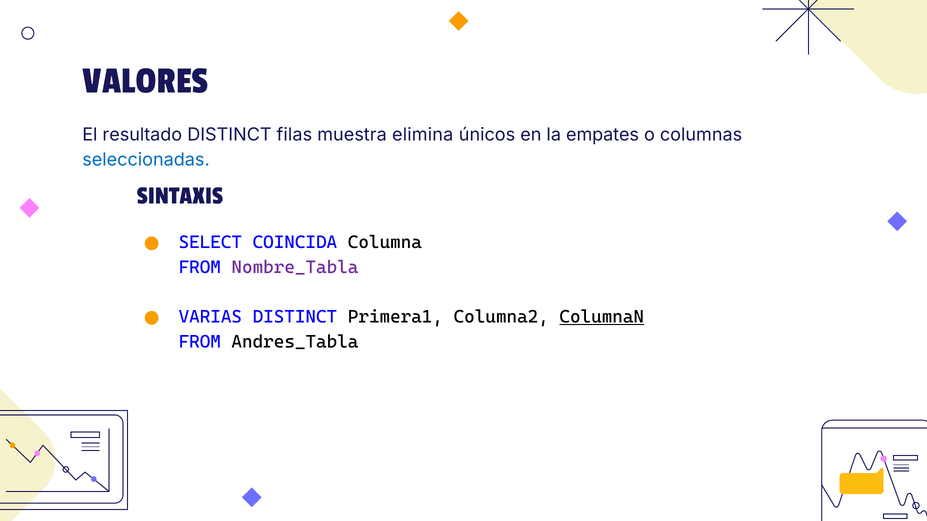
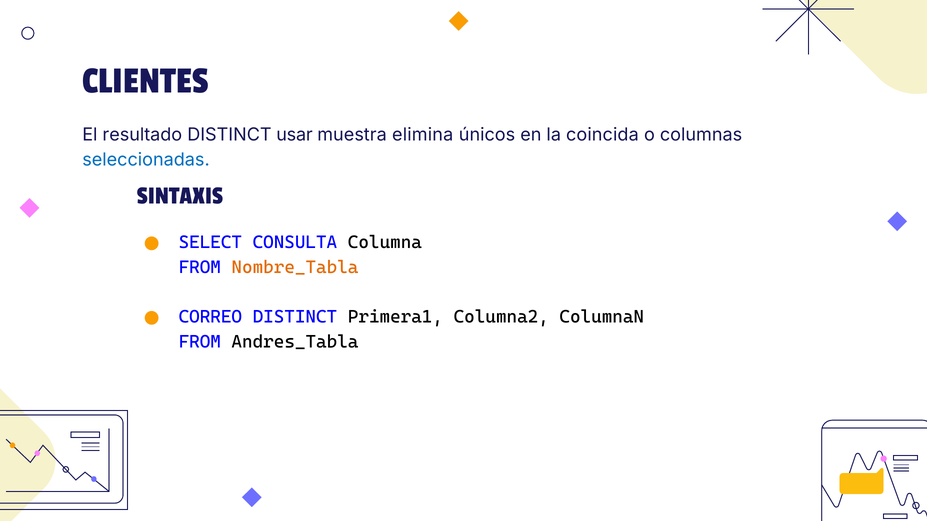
VALORES: VALORES -> CLIENTES (145, 80)
filas: filas -> usar (295, 135)
empates: empates -> coincida (602, 135)
COINCIDA: COINCIDA -> CONSULTA (295, 243)
Nombre_Tabla colour: purple -> orange (295, 267)
VARIAS: VARIAS -> CORREO (210, 317)
ColumnaN underline: present -> none (602, 317)
